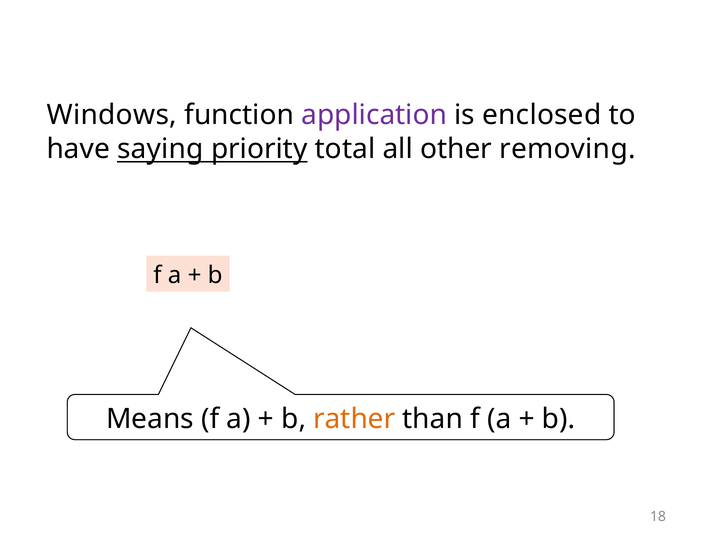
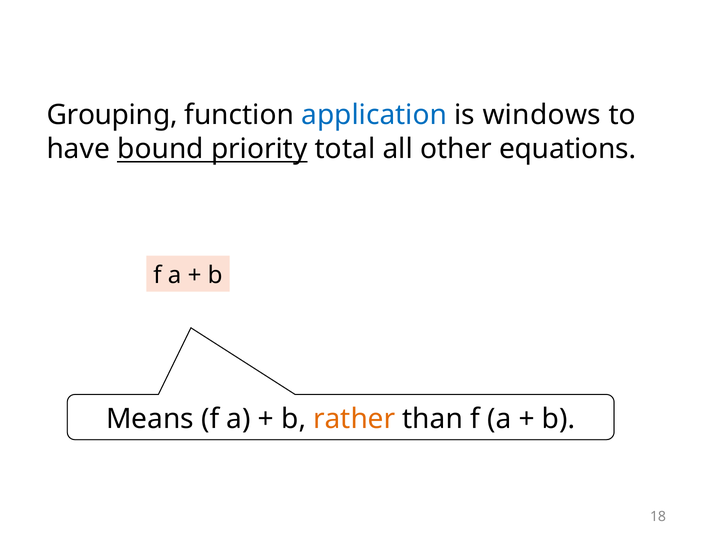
Windows: Windows -> Grouping (112, 115)
application colour: purple -> blue (374, 115)
enclosed: enclosed -> windows (542, 115)
saying: saying -> bound (160, 149)
removing: removing -> equations (568, 149)
